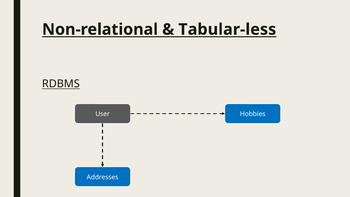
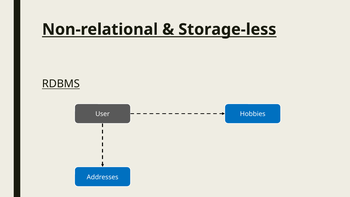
Tabular-less: Tabular-less -> Storage-less (227, 29)
